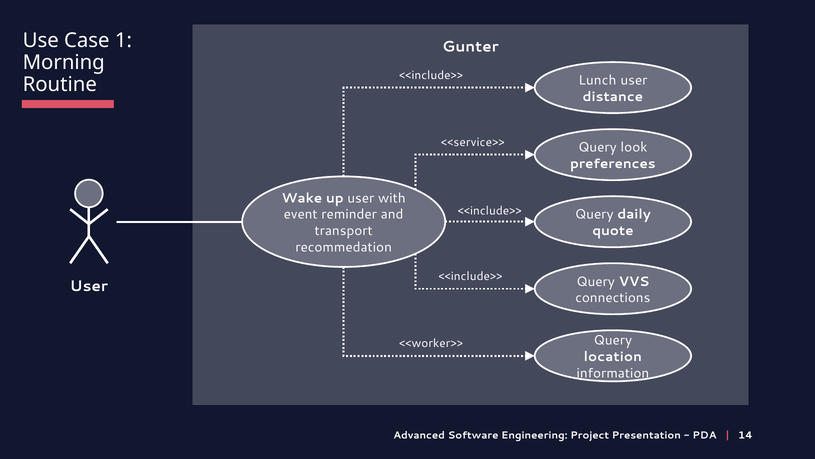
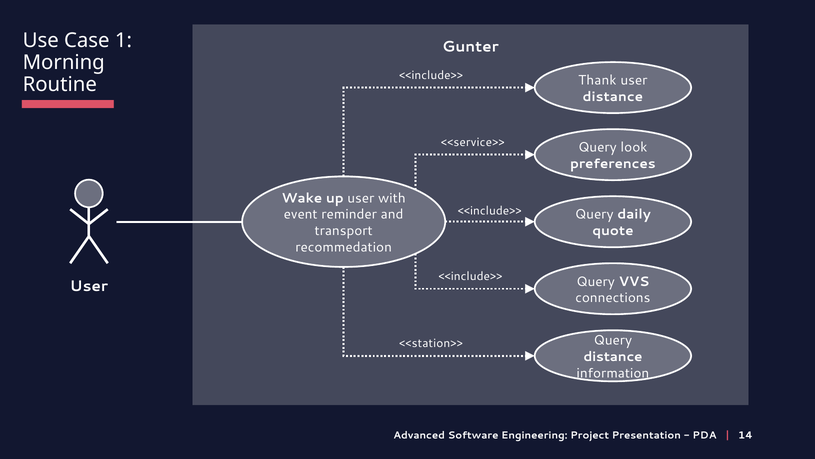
Lunch: Lunch -> Thank (597, 80)
<<worker>>: <<worker>> -> <<station>> (431, 343)
location: location -> distance (613, 356)
